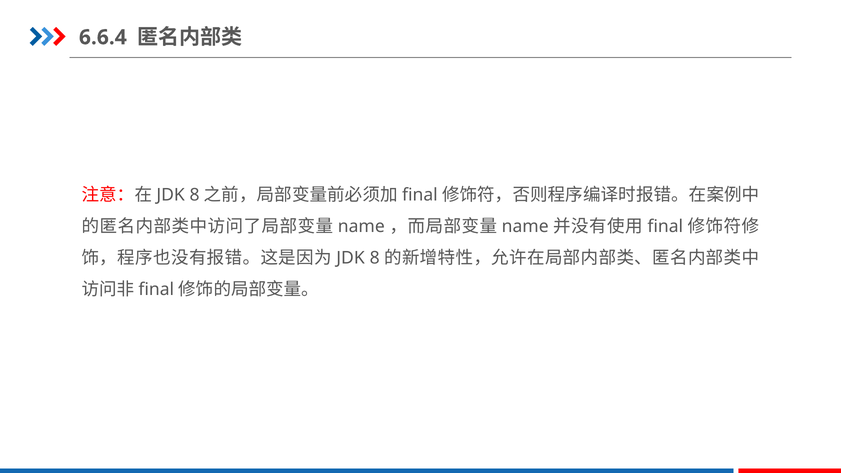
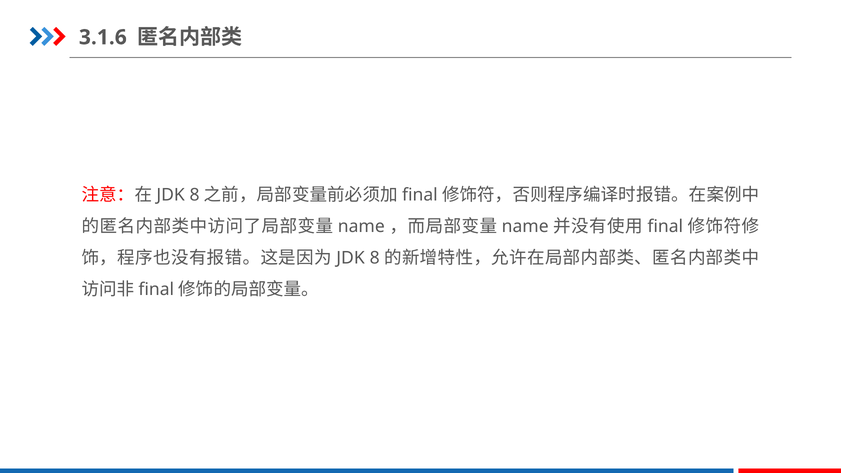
6.6.4: 6.6.4 -> 3.1.6 (103, 37)
